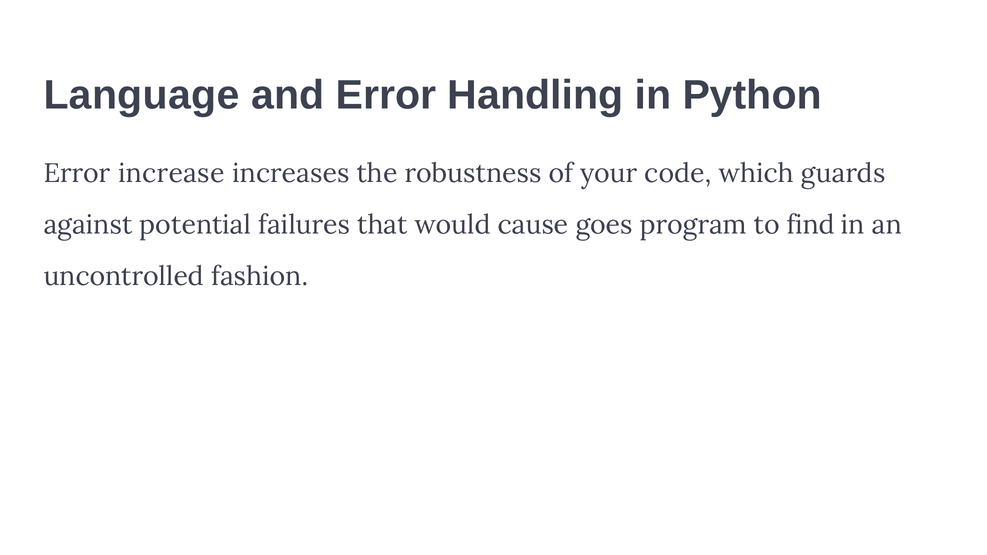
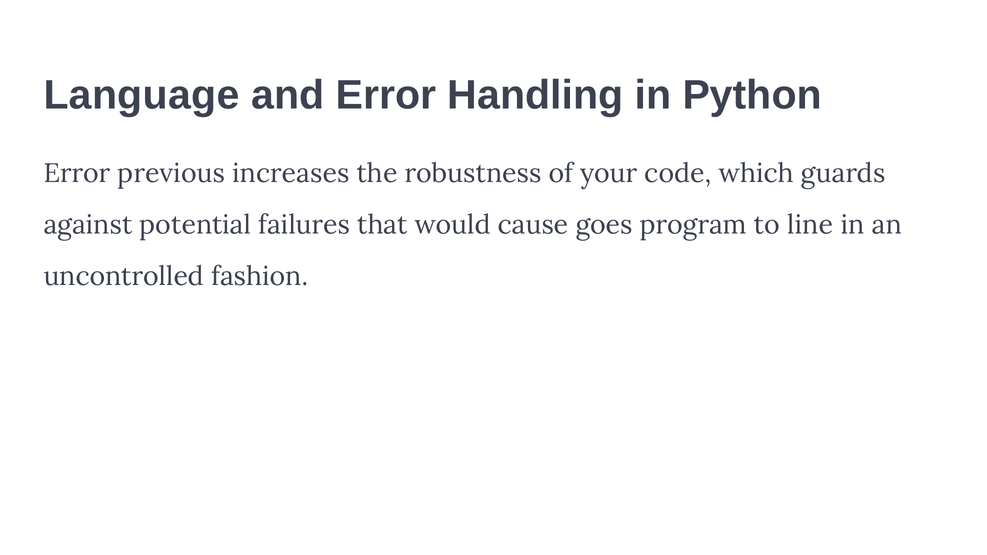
increase: increase -> previous (171, 173)
find: find -> line (810, 225)
